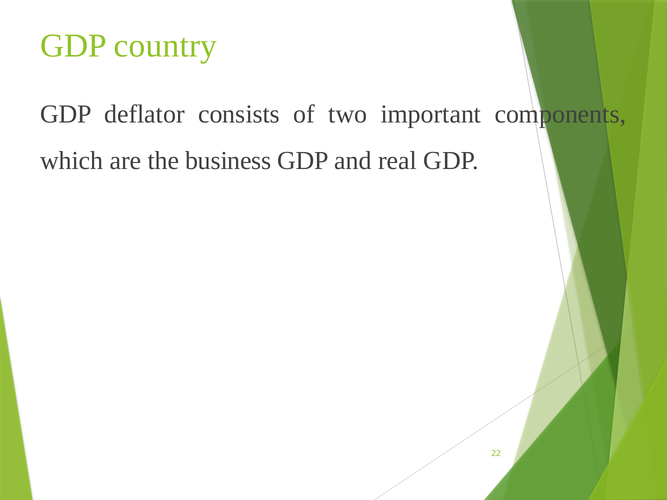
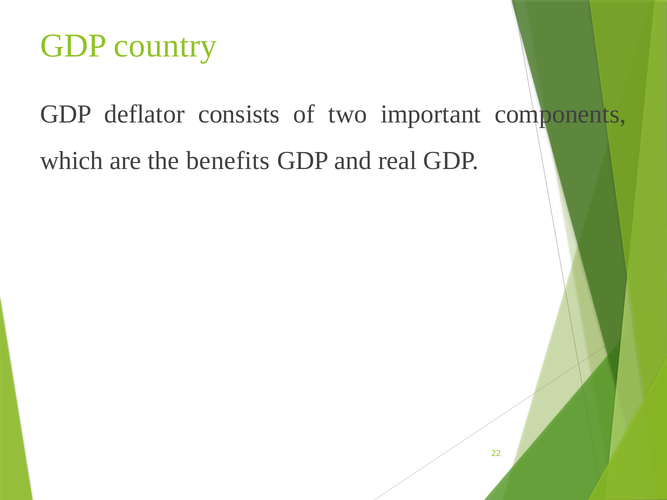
business: business -> benefits (228, 161)
